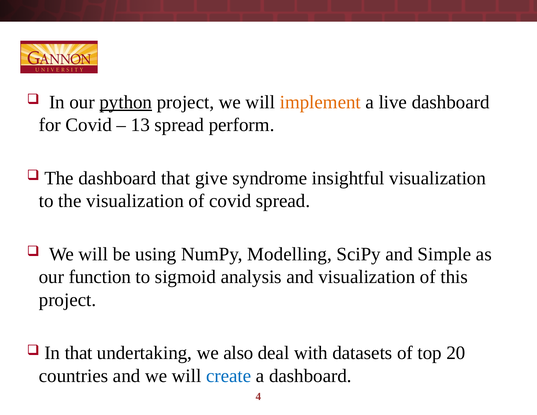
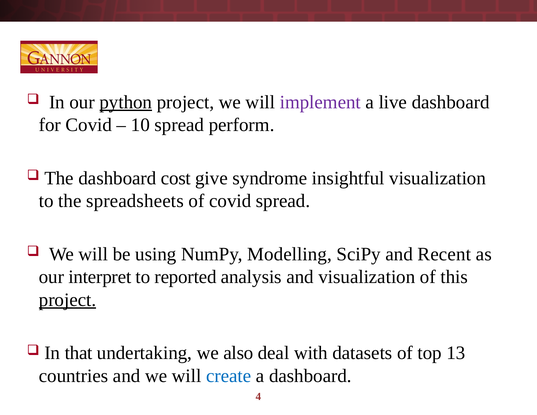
implement colour: orange -> purple (320, 102)
13: 13 -> 10 (140, 125)
dashboard that: that -> cost (176, 178)
the visualization: visualization -> spreadsheets (135, 201)
Simple: Simple -> Recent (444, 254)
function: function -> interpret (100, 277)
sigmoid: sigmoid -> reported (186, 277)
project underline: none -> present (68, 300)
20: 20 -> 13 (456, 353)
